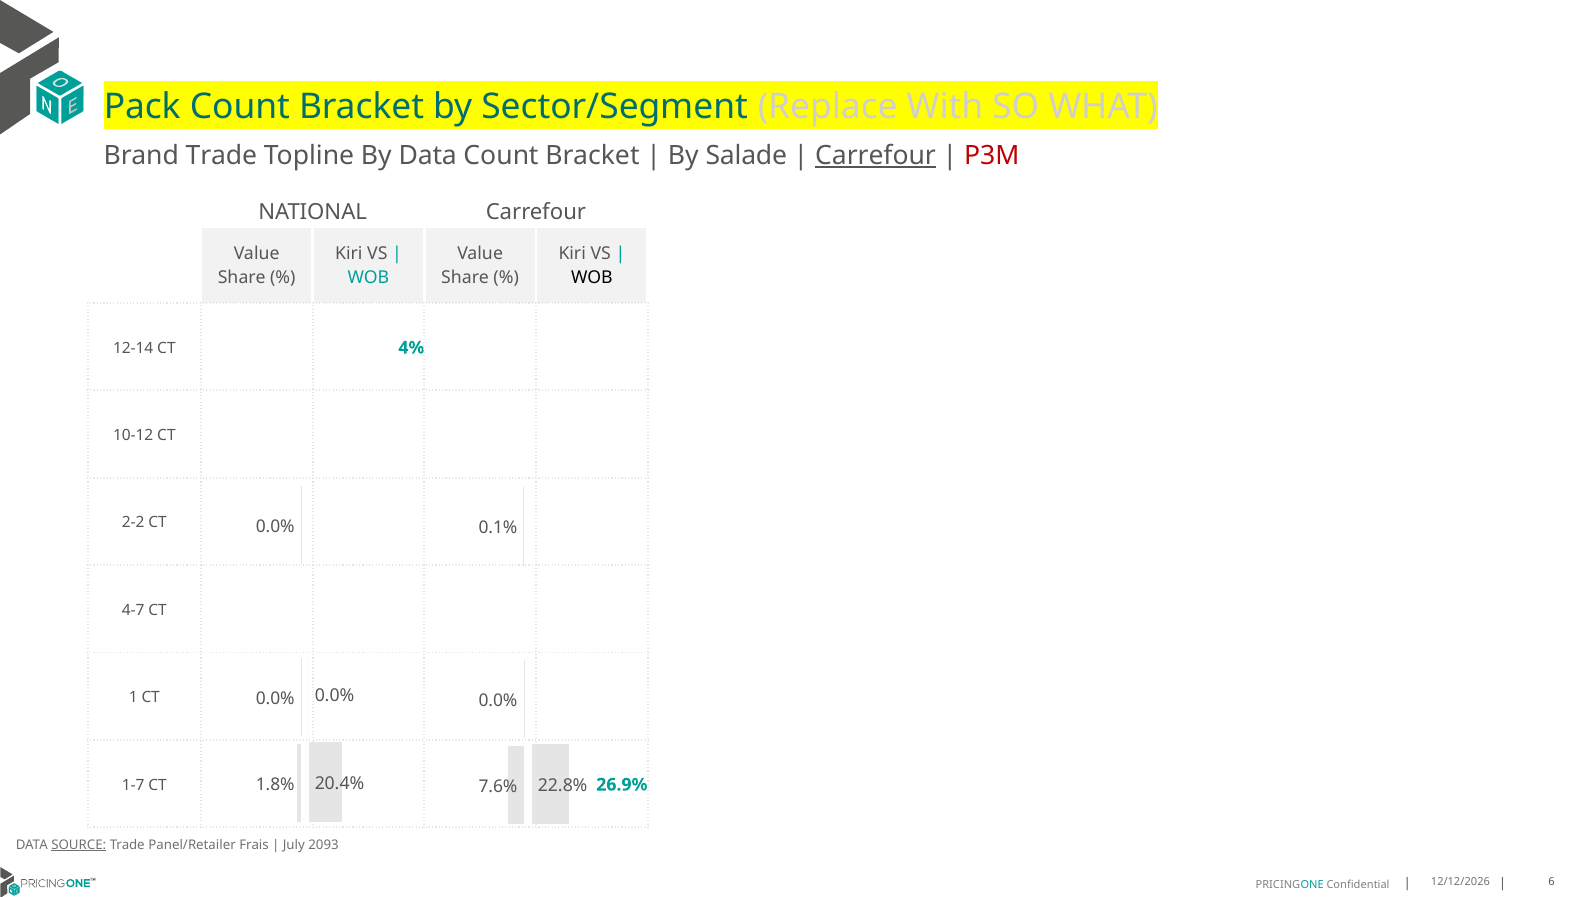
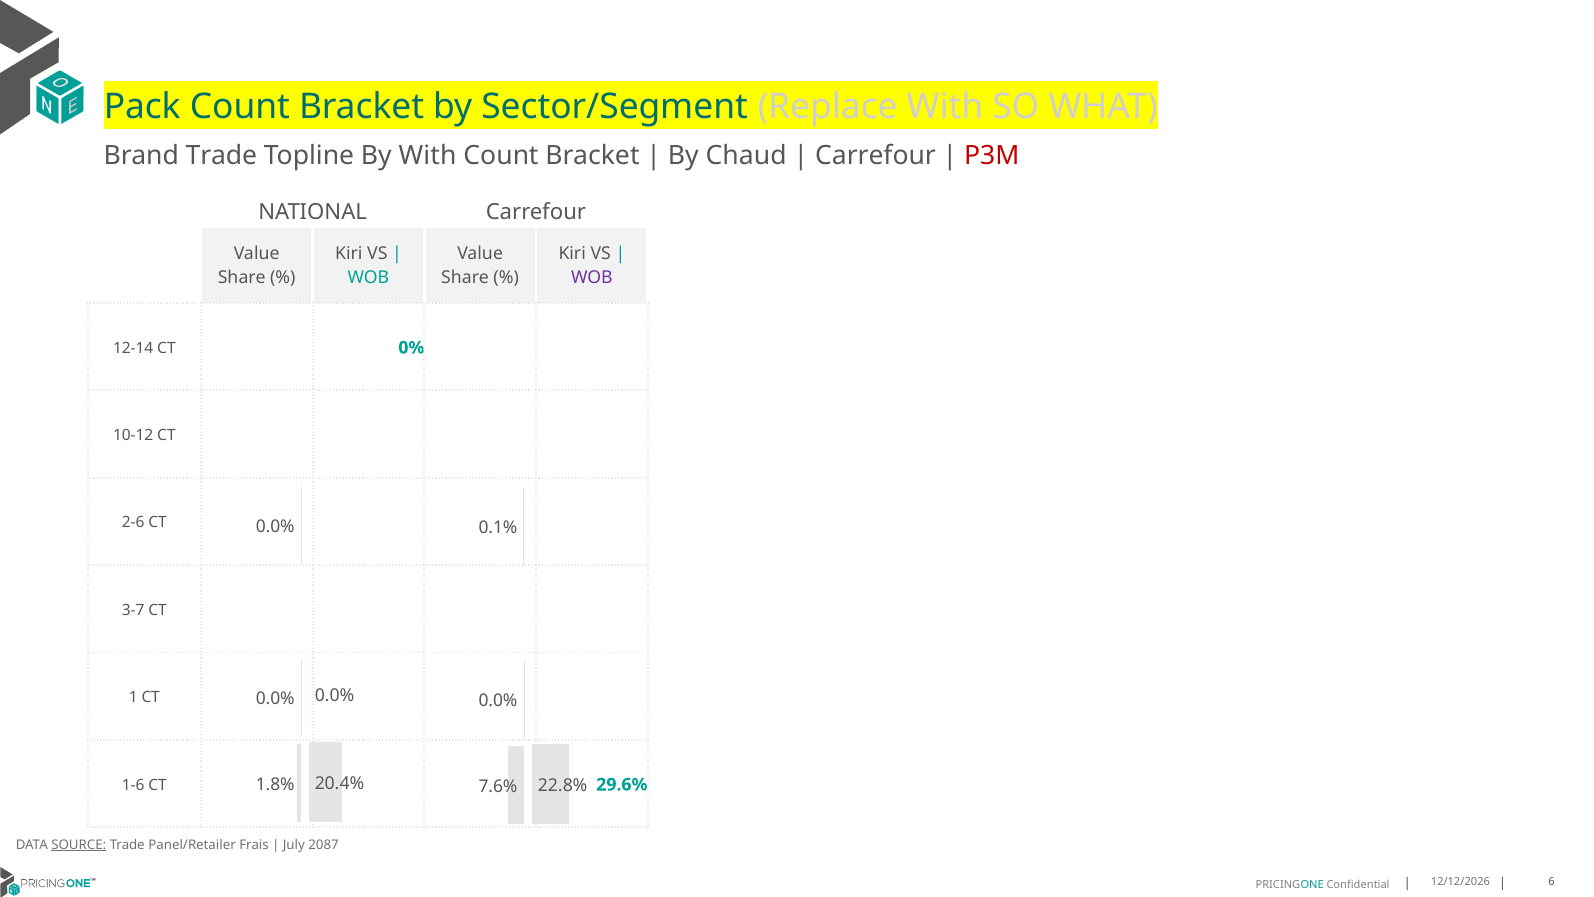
By Data: Data -> With (428, 155)
Salade: Salade -> Chaud (746, 155)
Carrefour underline: present -> none (876, 155)
WOB colour: black -> purple (592, 278)
4%: 4% -> 0% (411, 348)
2-2: 2-2 -> 2-6 (133, 523)
4-7: 4-7 -> 3-7 (133, 610)
1-7: 1-7 -> 1-6 (133, 785)
26.9%: 26.9% -> 29.6% (622, 784)
2093: 2093 -> 2087 (324, 845)
